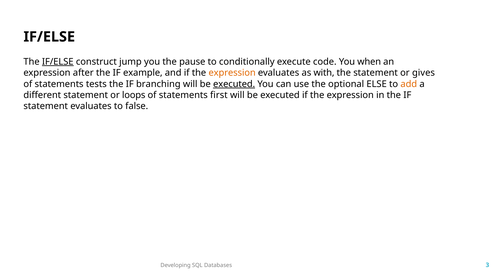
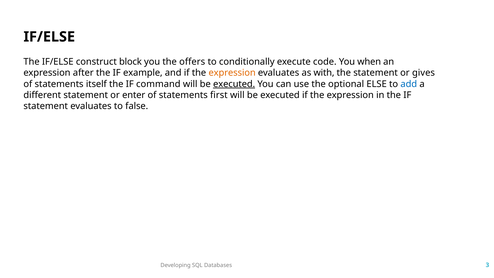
IF/ELSE underline: present -> none (58, 62)
jump: jump -> block (130, 62)
pause: pause -> offers (192, 62)
tests: tests -> itself (96, 84)
branching: branching -> command (158, 84)
add colour: orange -> blue (409, 84)
loops: loops -> enter (134, 95)
